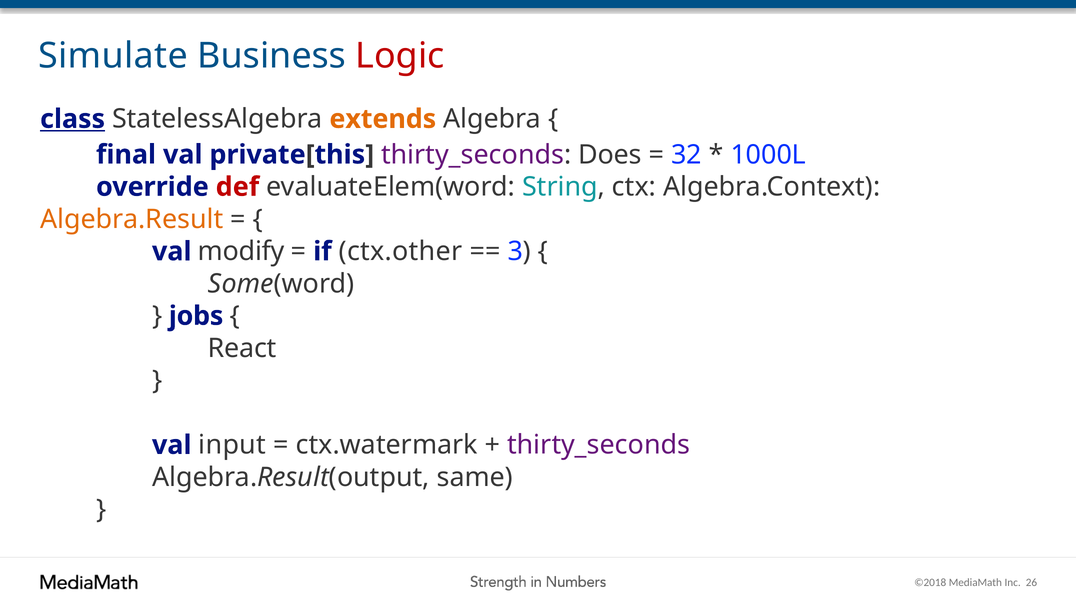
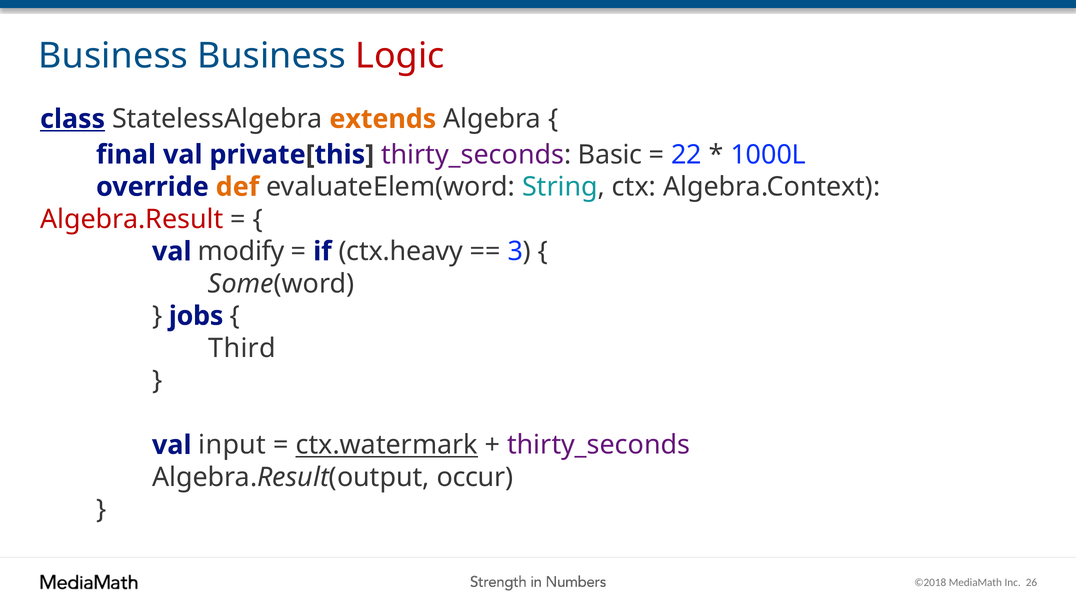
Simulate: Simulate -> Business (113, 56)
Does: Does -> Basic (610, 155)
32: 32 -> 22 (686, 155)
def colour: red -> orange (237, 187)
Algebra.Result colour: orange -> red (132, 219)
ctx.other: ctx.other -> ctx.heavy (401, 252)
React: React -> Third (242, 348)
ctx.watermark underline: none -> present (387, 445)
same: same -> occur (475, 478)
